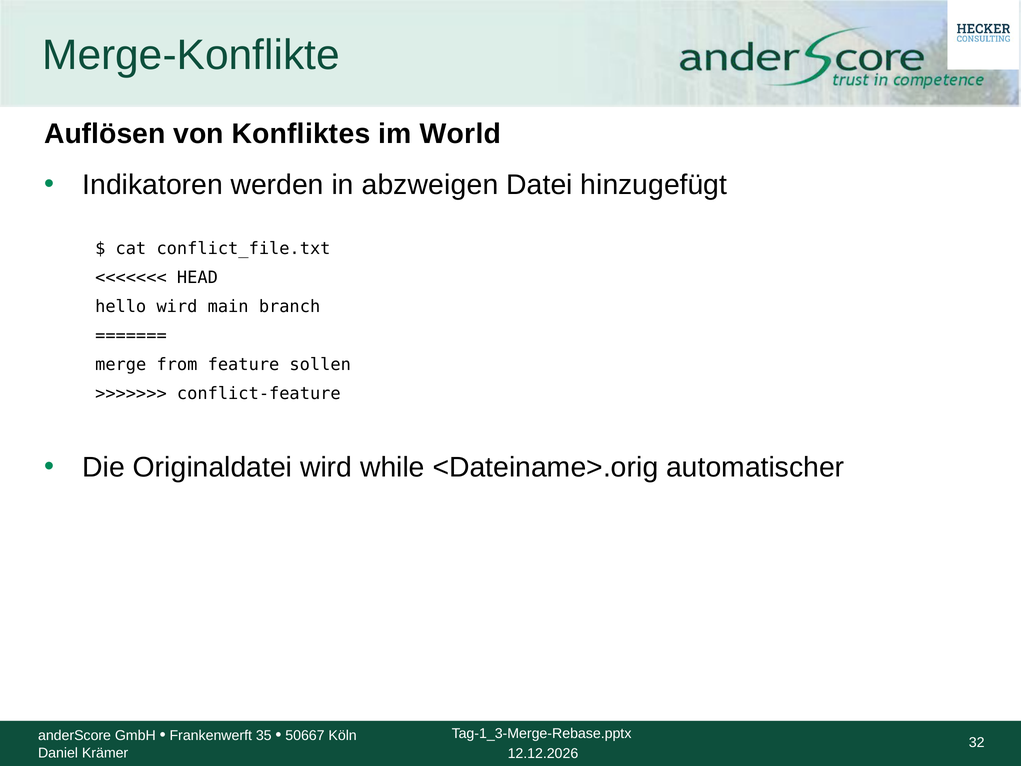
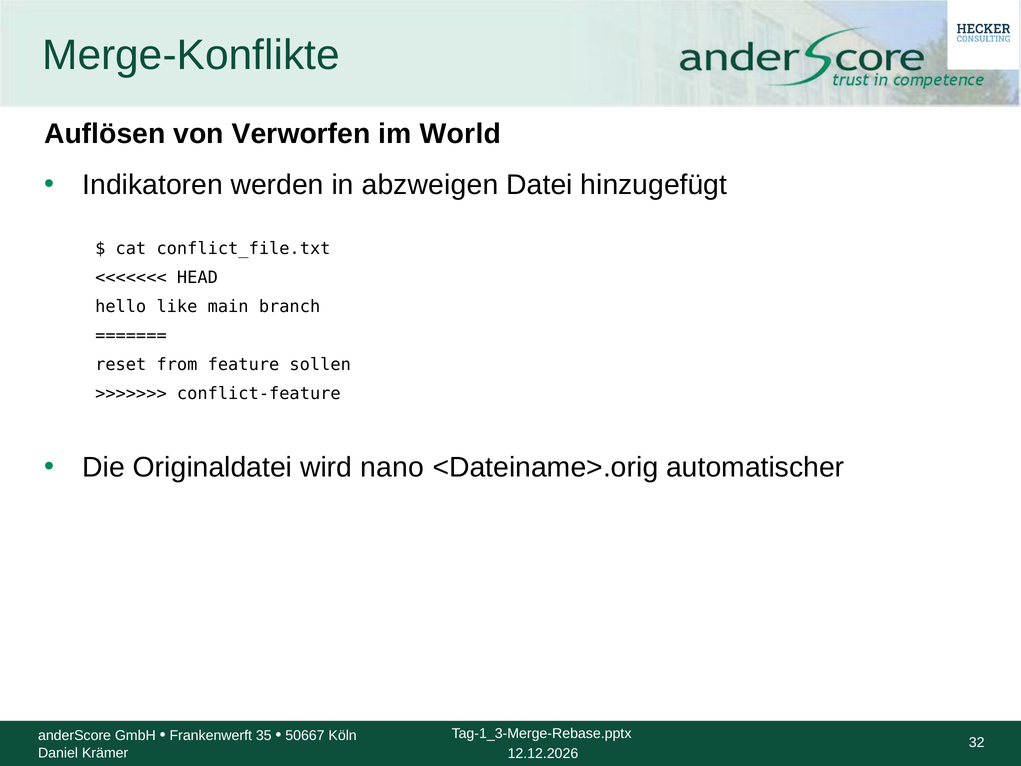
Konfliktes: Konfliktes -> Verworfen (301, 134)
hello wird: wird -> like (177, 307)
merge: merge -> reset (121, 364)
while: while -> nano (392, 467)
